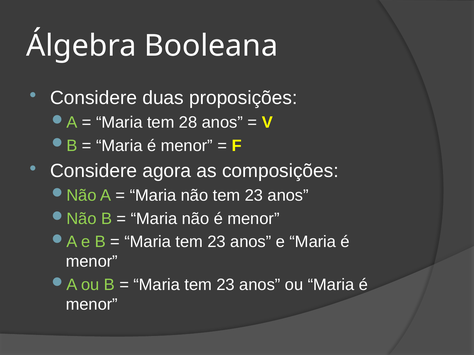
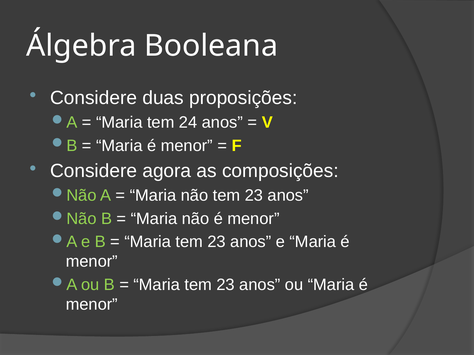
28: 28 -> 24 (188, 123)
